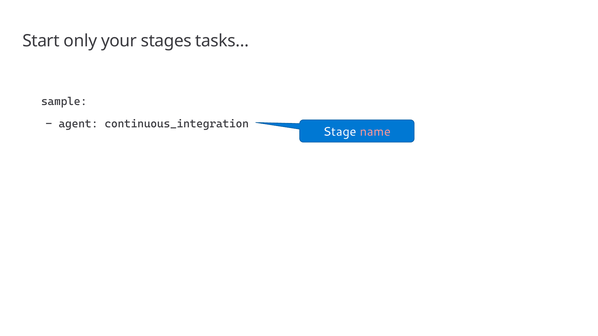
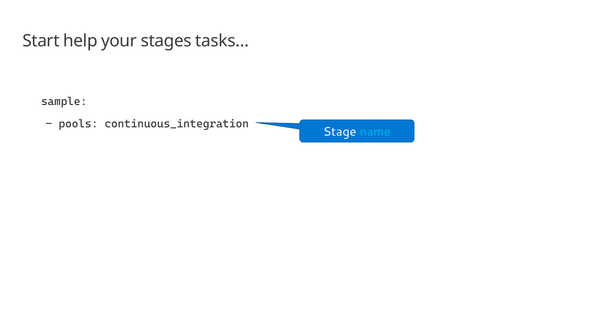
only: only -> help (80, 41)
agent: agent -> pools (78, 124)
name colour: pink -> light blue (375, 132)
